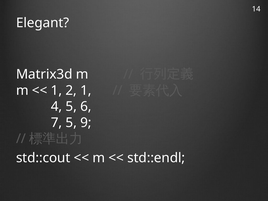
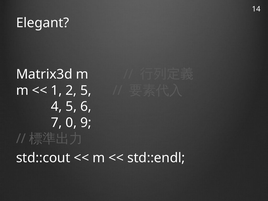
2 1: 1 -> 5 (86, 90)
7 5: 5 -> 0 (71, 123)
